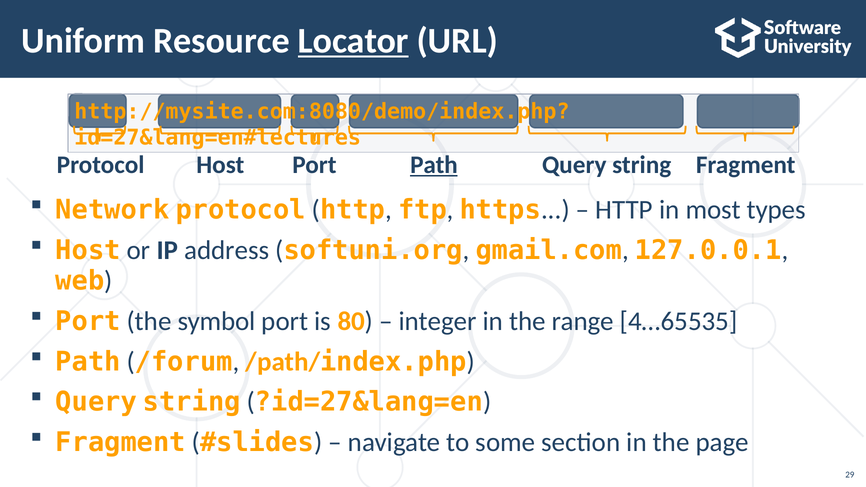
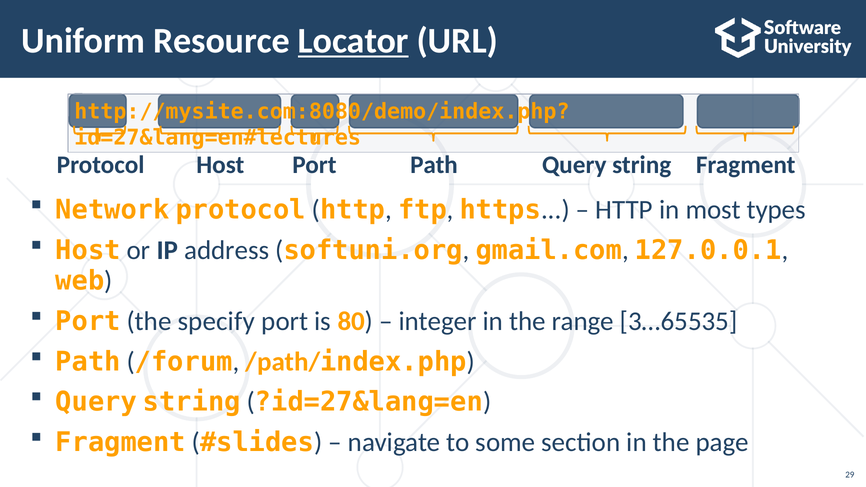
Path underline: present -> none (434, 165)
symbol: symbol -> specify (216, 321)
4…65535: 4…65535 -> 3…65535 (679, 321)
